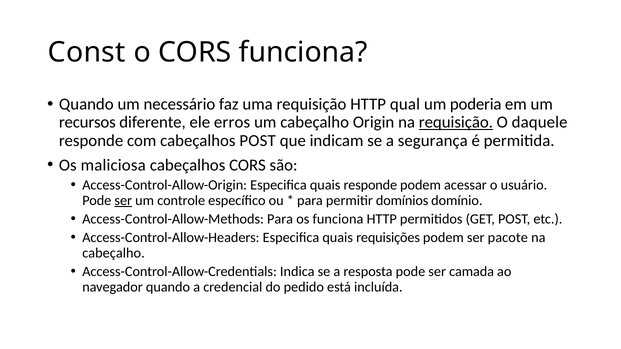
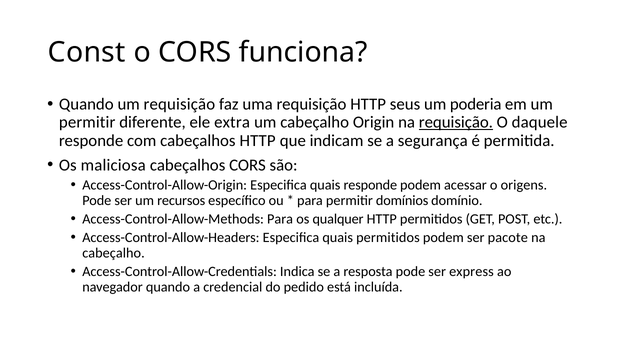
um necessário: necessário -> requisição (179, 104)
qual: qual -> seus (405, 104)
recursos: recursos -> permitir (87, 122)
erros: erros -> extra (232, 122)
cabeçalhos POST: POST -> HTTP (258, 141)
usuário: usuário -> origens (524, 185)
ser underline: present -> none (123, 201)
controle: controle -> recursos (181, 201)
os funciona: funciona -> qualquer (338, 219)
quais requisições: requisições -> permitidos (388, 238)
camada: camada -> express (471, 272)
